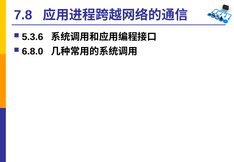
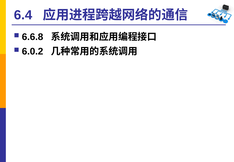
7.8: 7.8 -> 6.4 (23, 15)
5.3.6: 5.3.6 -> 6.6.8 (33, 37)
6.8.0: 6.8.0 -> 6.0.2 (33, 51)
